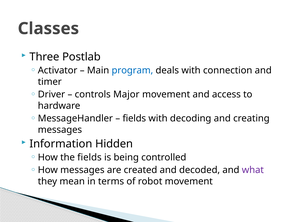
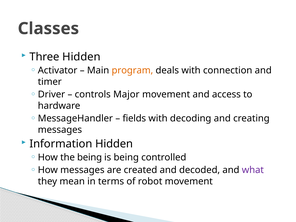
Three Postlab: Postlab -> Hidden (81, 57)
program colour: blue -> orange (132, 70)
the fields: fields -> being (90, 157)
